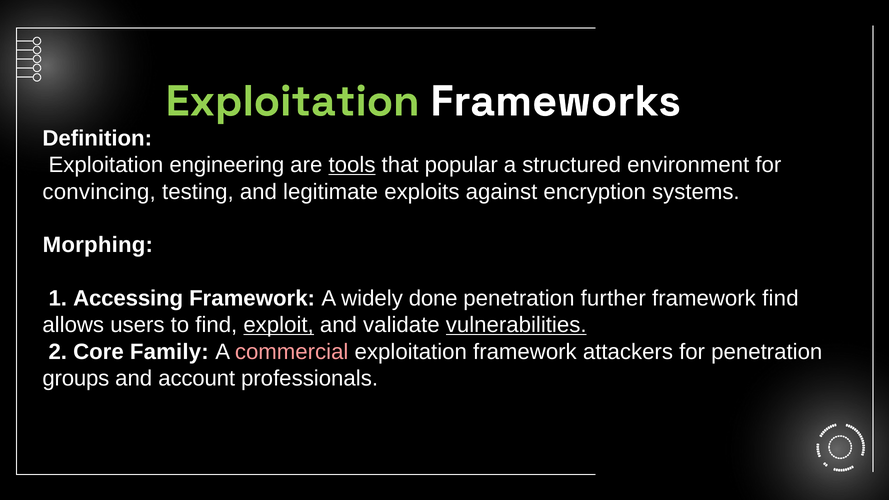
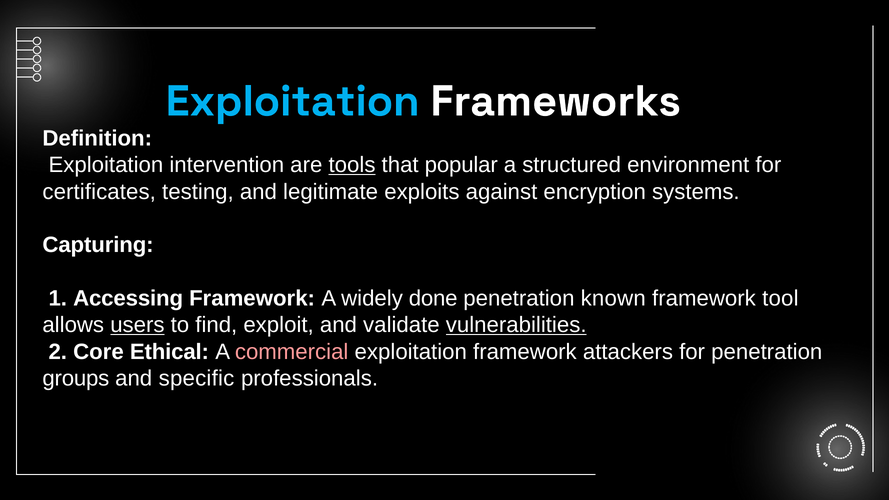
Exploitation colour: light green -> light blue (293, 101)
engineering: engineering -> intervention (227, 165)
convincing: convincing -> certificates (99, 192)
Morphing: Morphing -> Capturing (98, 245)
further: further -> known (613, 298)
framework find: find -> tool (780, 298)
users underline: none -> present (137, 325)
exploit underline: present -> none (279, 325)
Family: Family -> Ethical (169, 352)
account: account -> specific (196, 378)
